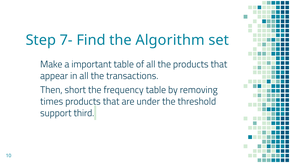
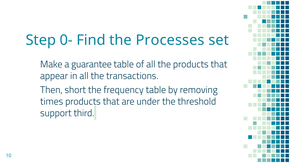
7-: 7- -> 0- (66, 40)
Algorithm: Algorithm -> Processes (170, 40)
important: important -> guarantee (92, 64)
